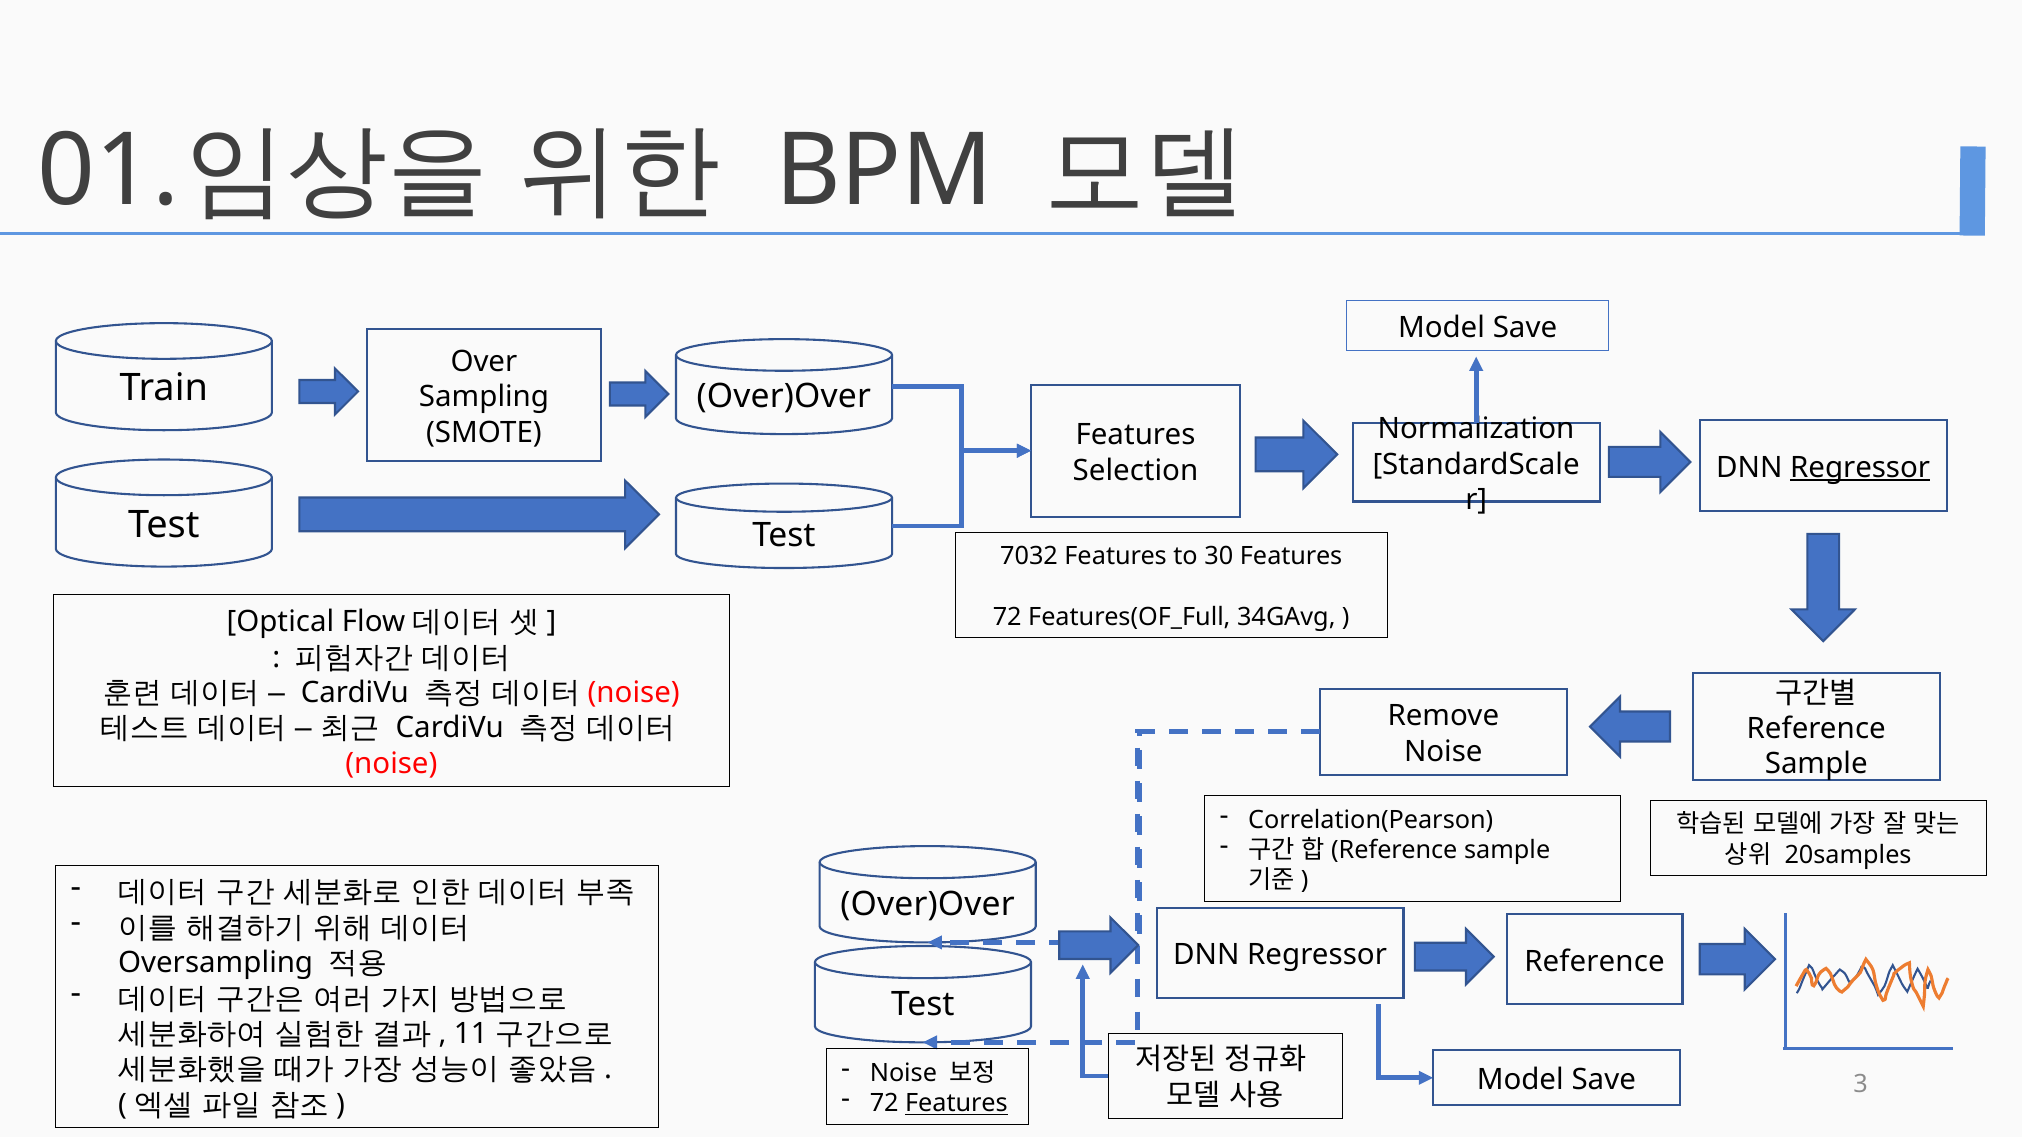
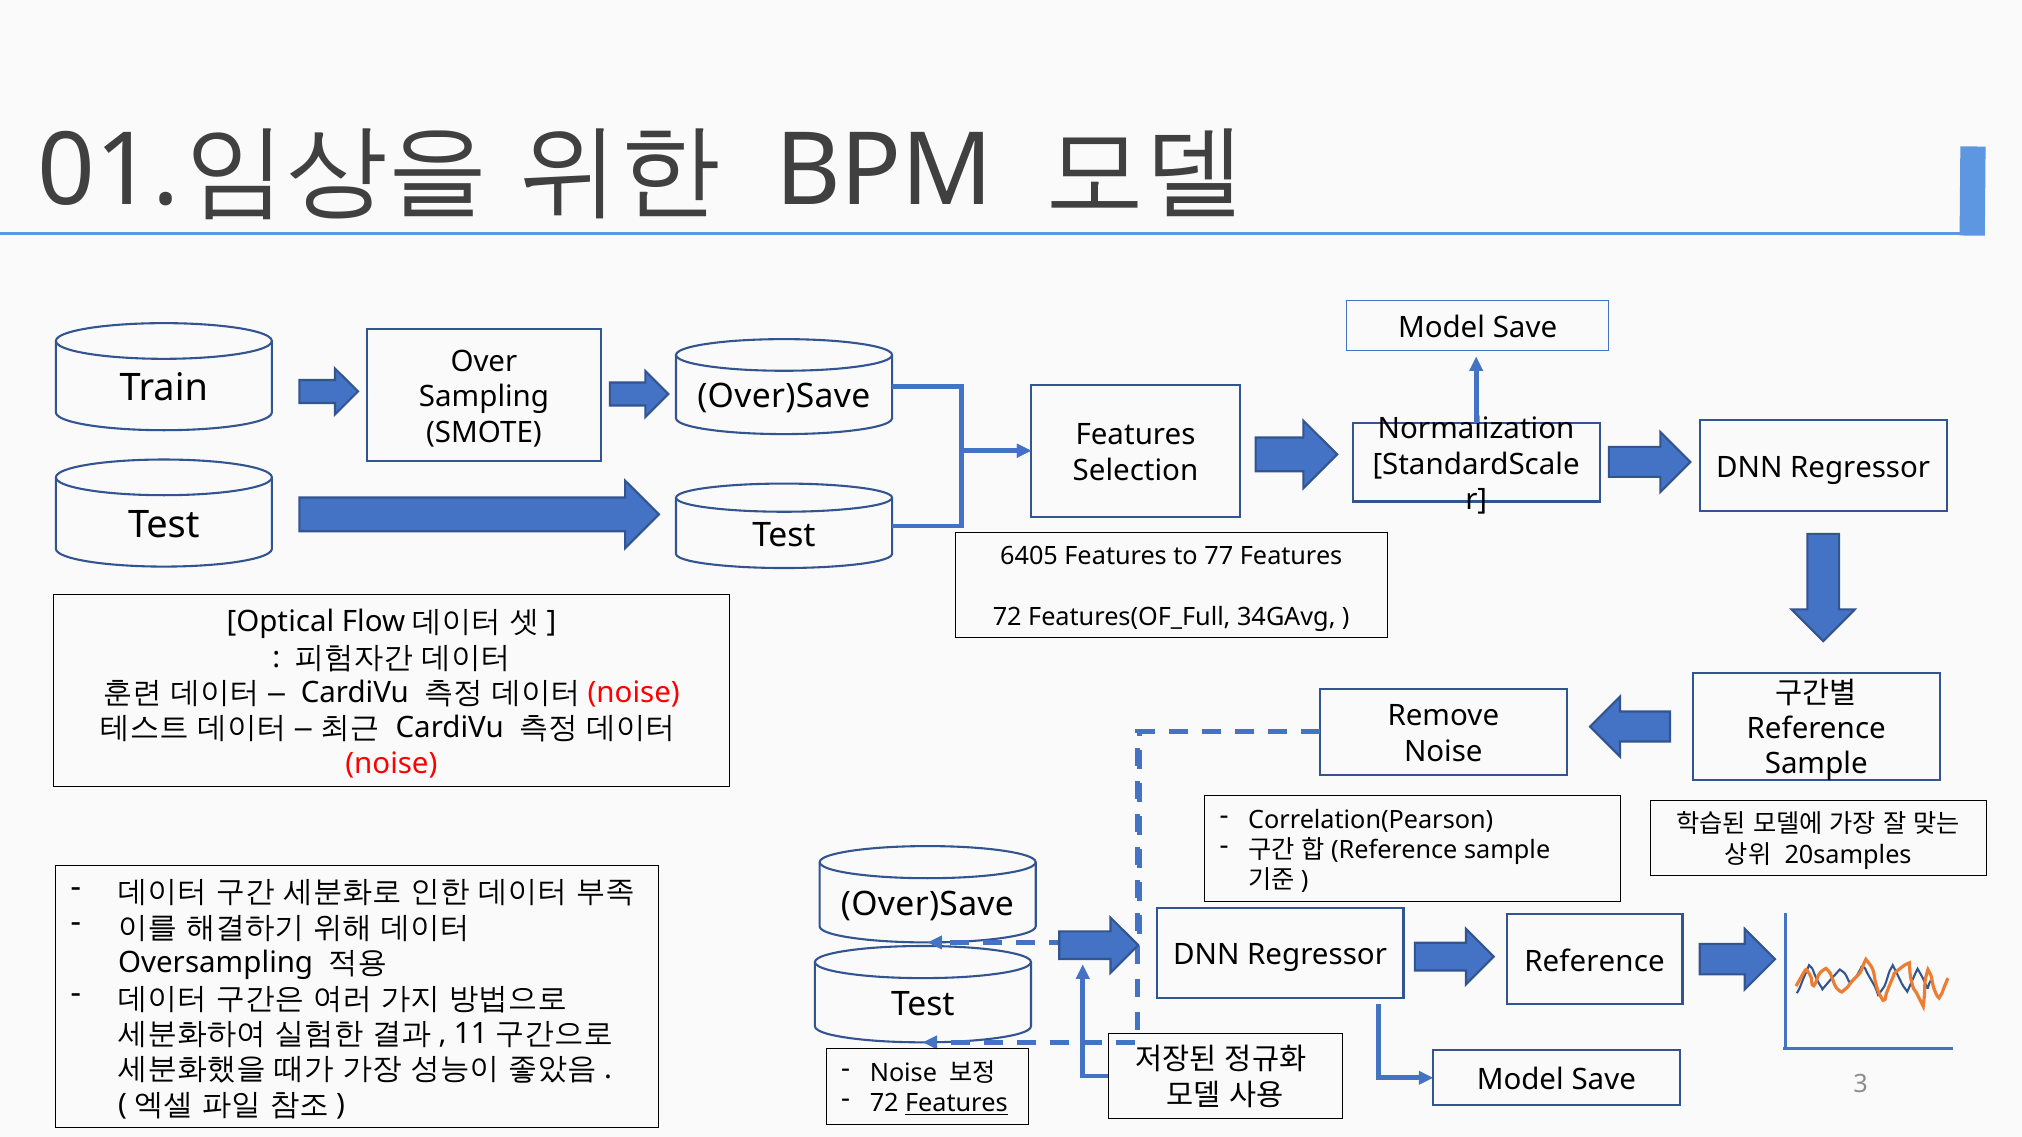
Over)Over: Over)Over -> Over)Save (784, 397)
Regressor underline: present -> none (1860, 468)
7032: 7032 -> 6405 (1029, 557)
30: 30 -> 77 (1219, 557)
Over)Over: Over)Over -> Over)Save (927, 905)
